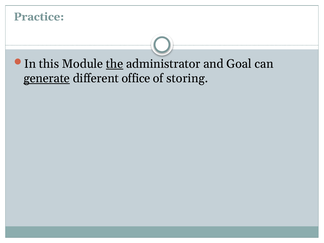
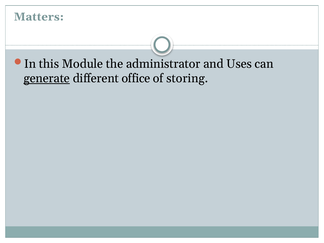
Practice: Practice -> Matters (39, 17)
the underline: present -> none (115, 64)
Goal: Goal -> Uses (239, 64)
